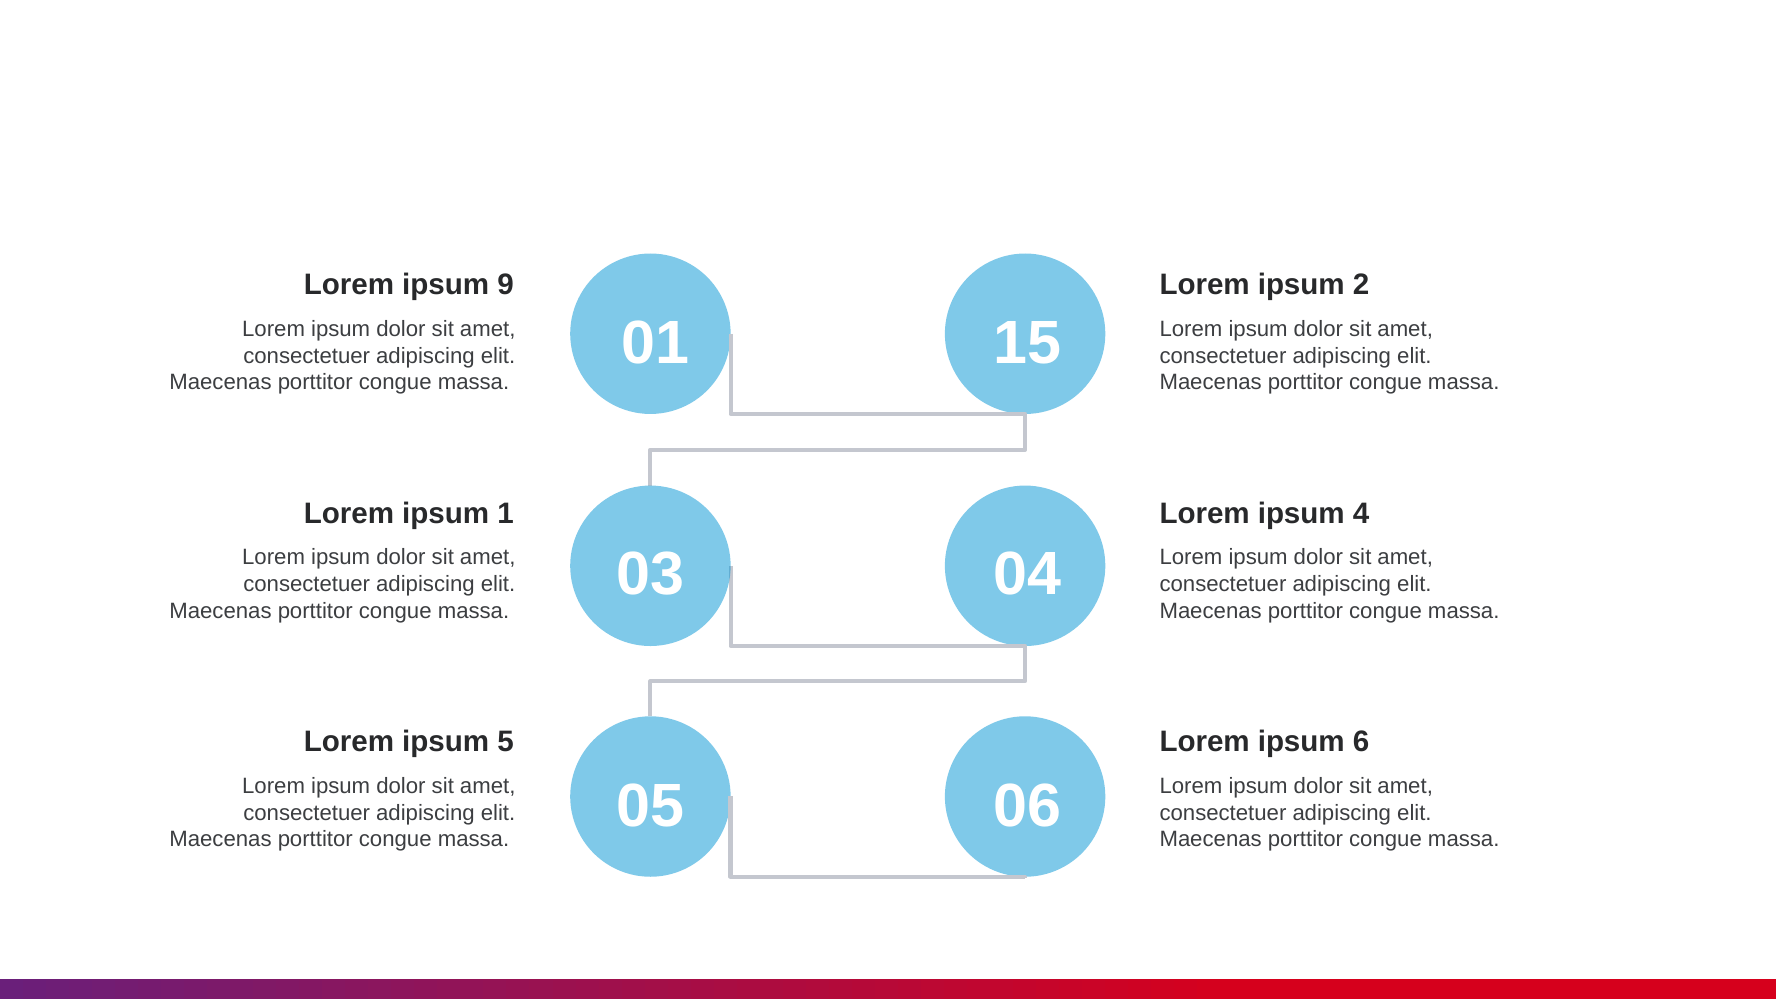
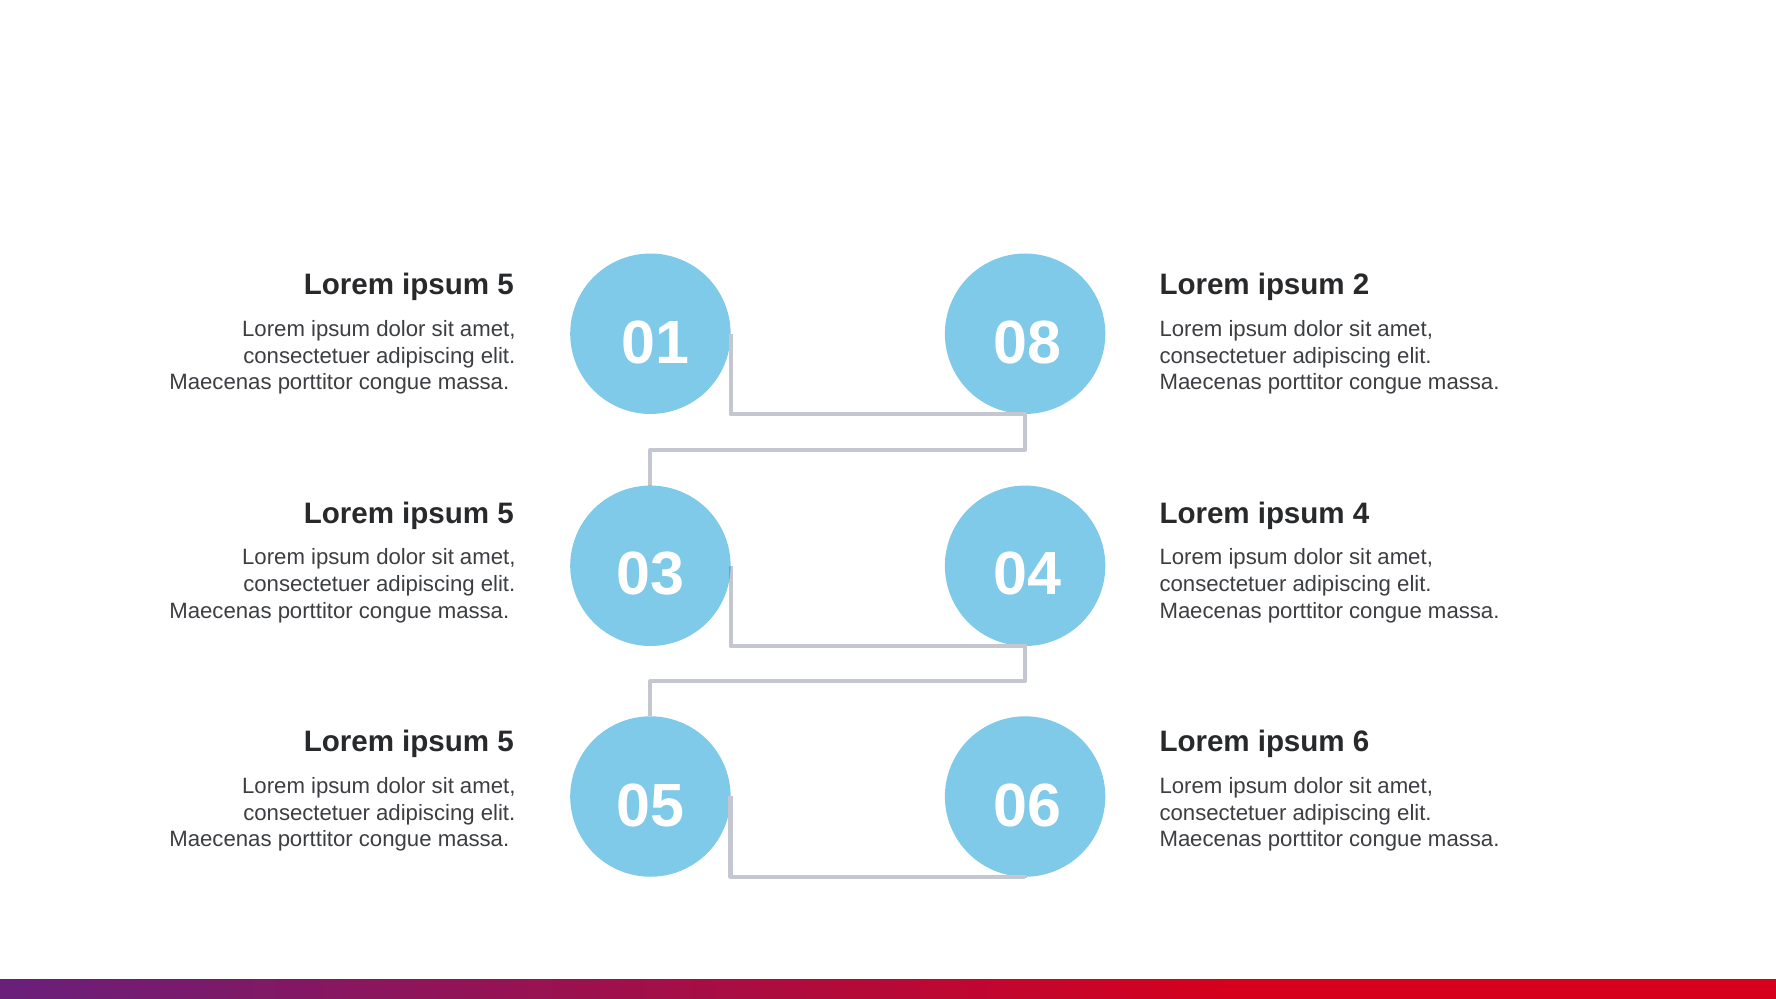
9: 9 -> 5 (506, 285)
15: 15 -> 08 (1028, 343)
1: 1 -> 5 (506, 513)
